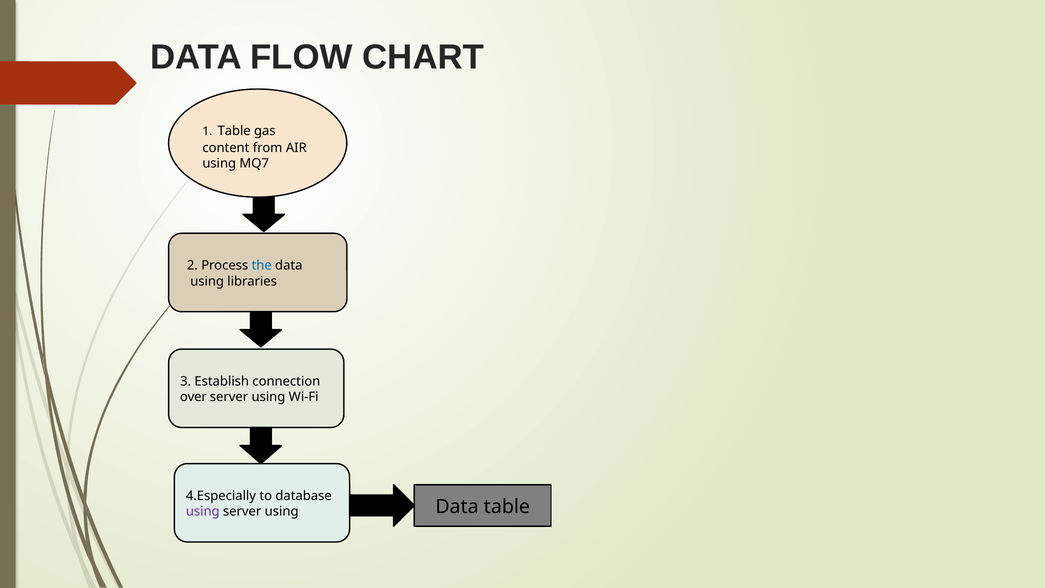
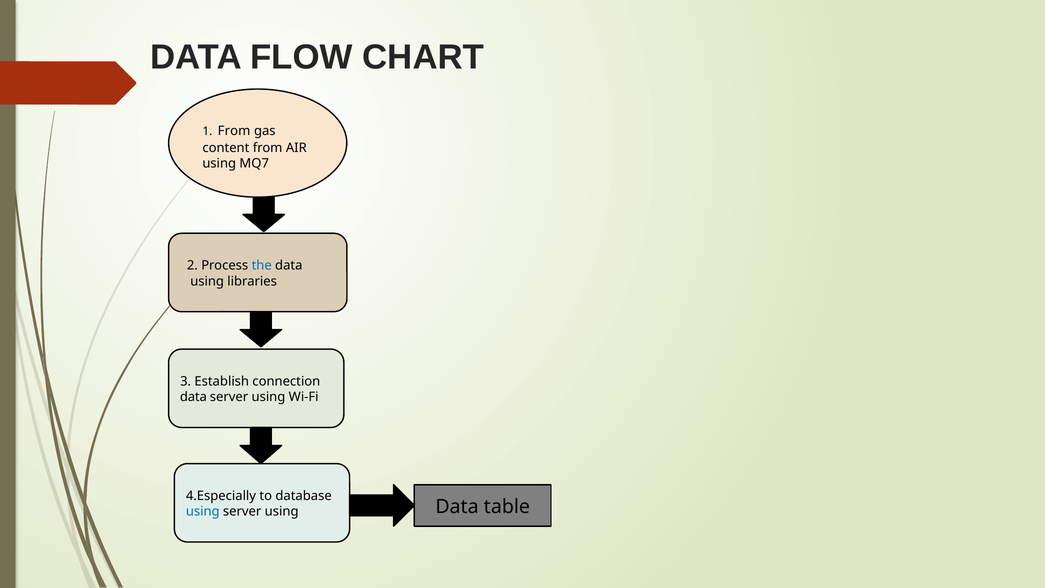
1 Table: Table -> From (234, 131)
over: over -> data (193, 397)
using colour: purple -> blue (203, 511)
